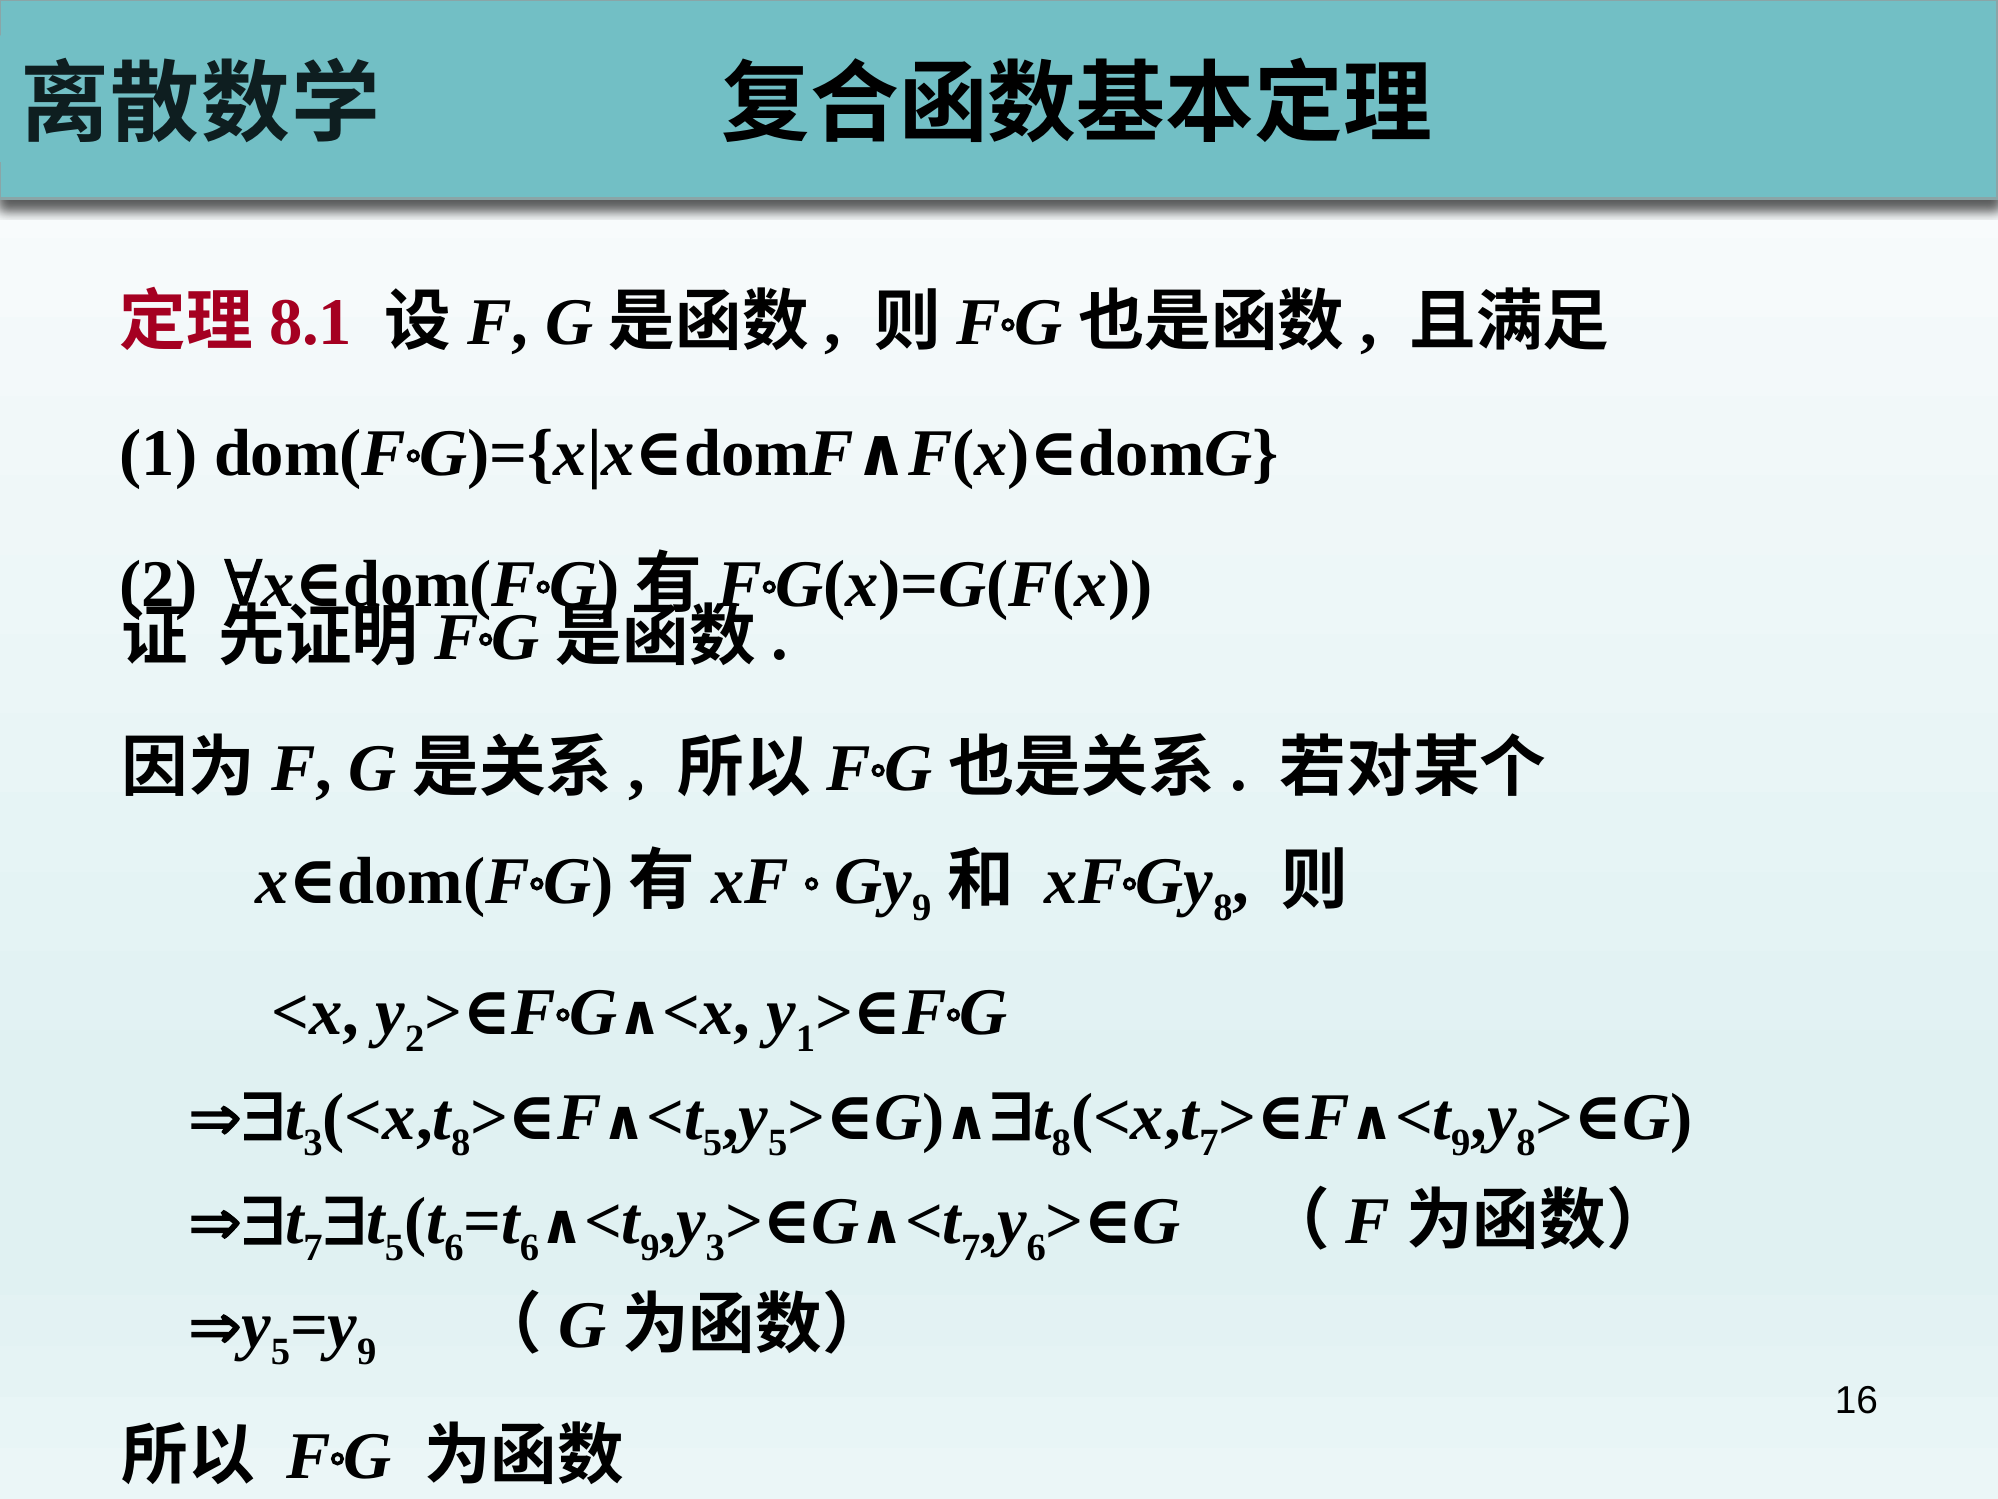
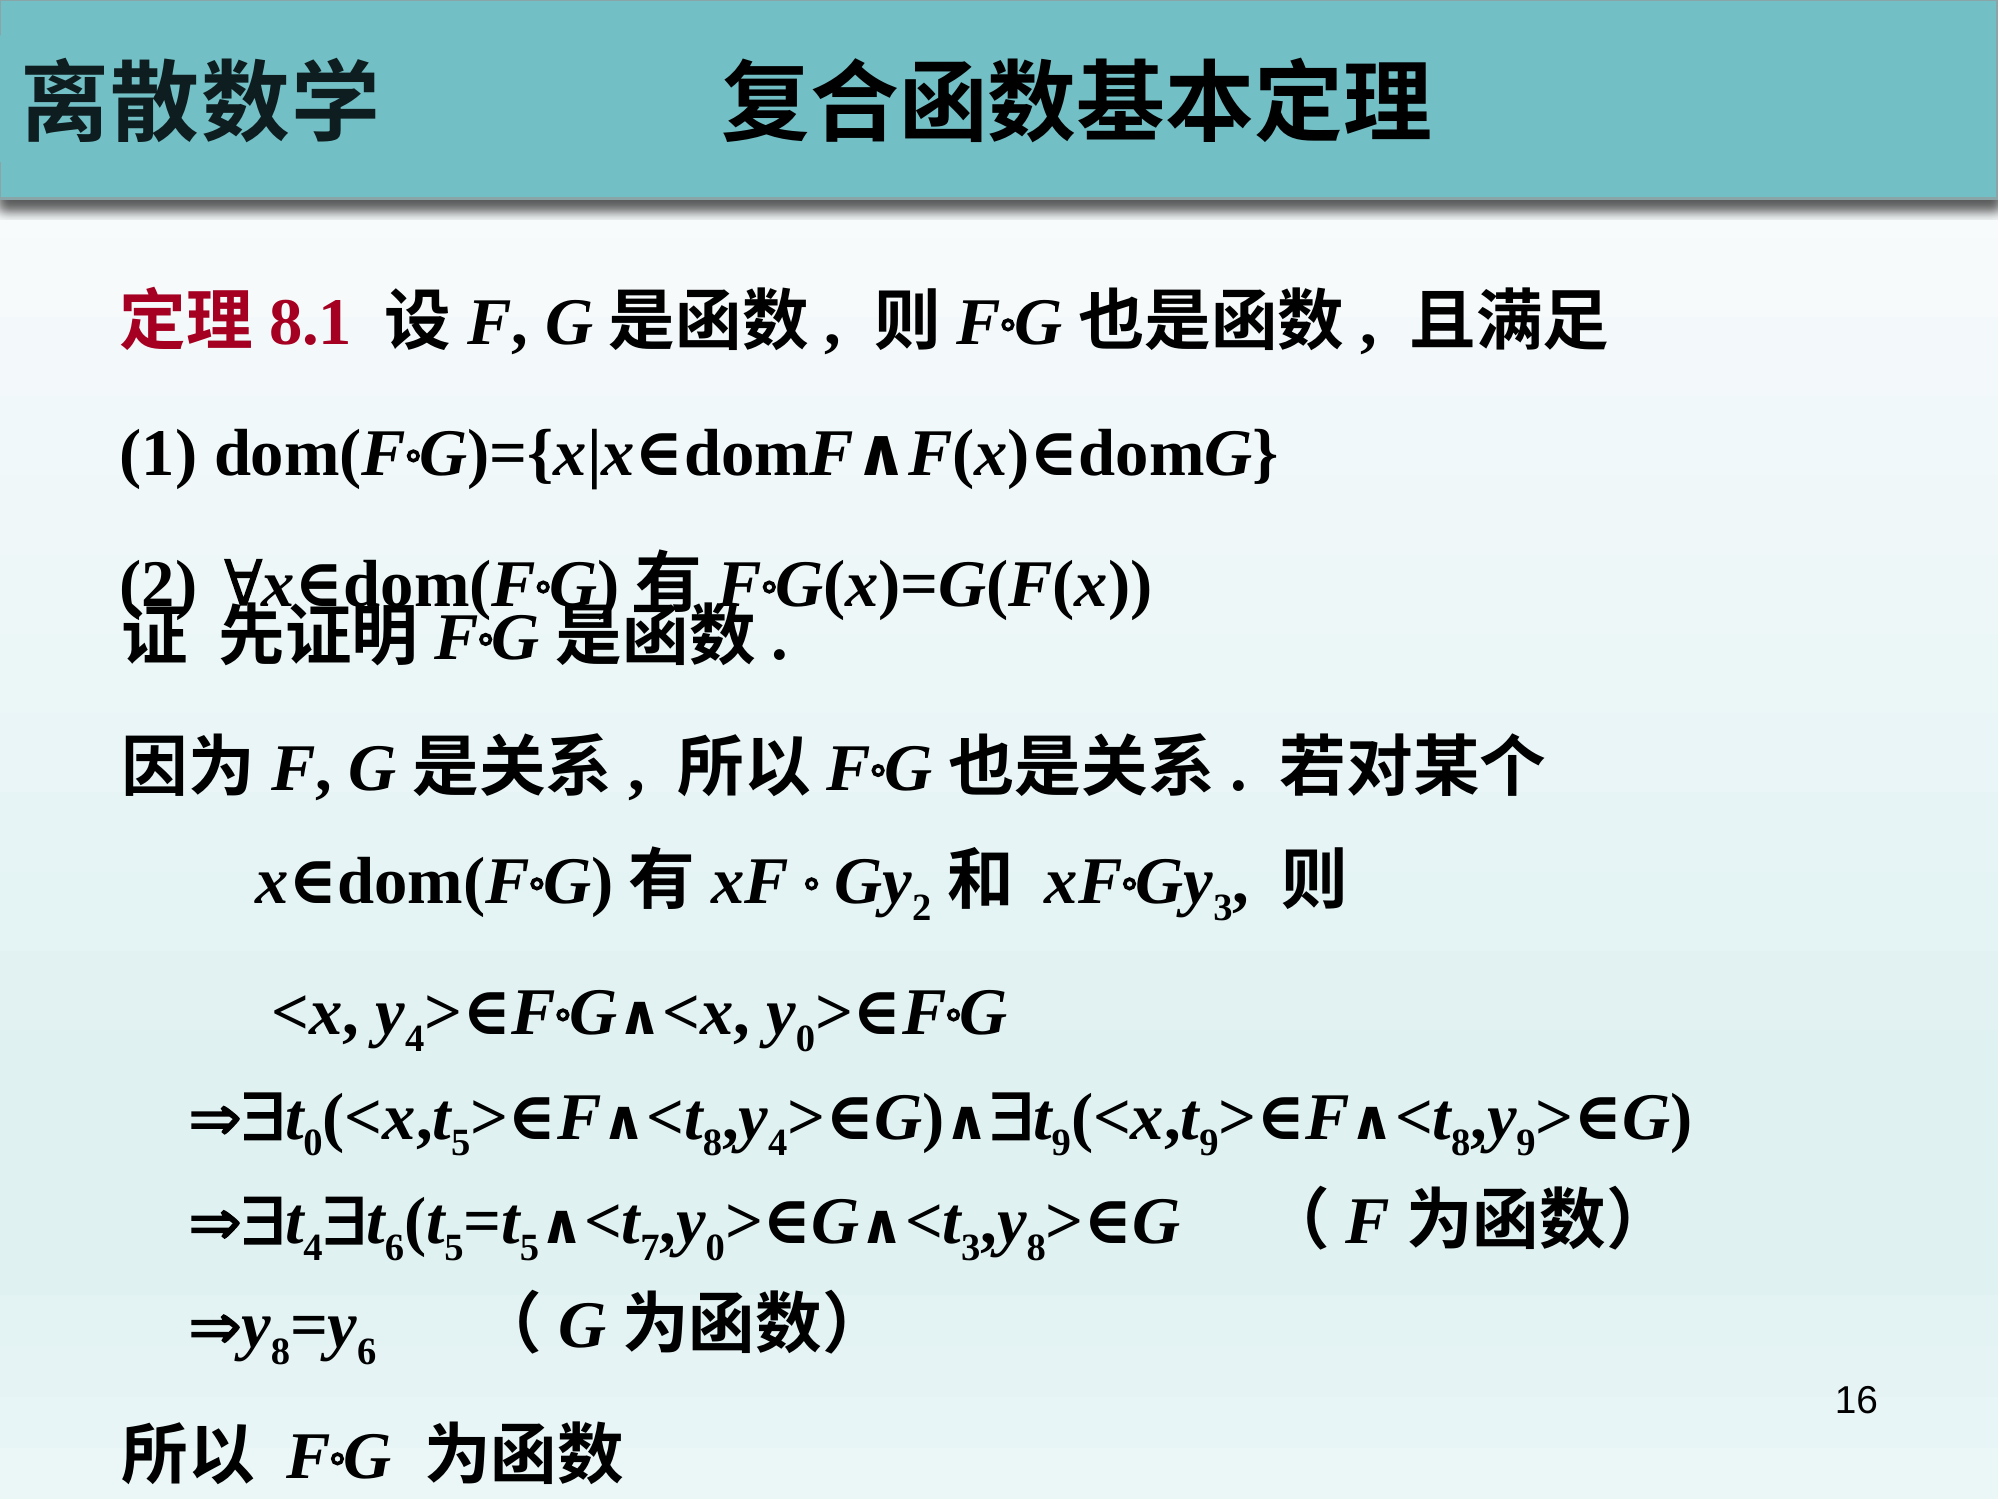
9: 9 -> 2 (922, 907)
8: 8 -> 3 (1223, 907)
2: 2 -> 4 (415, 1039)
1: 1 -> 0 (806, 1039)
3: 3 -> 0 (313, 1143)
8: 8 -> 5 (461, 1143)
5: 5 -> 8 (712, 1143)
5: 5 -> 4 (778, 1143)
8: 8 -> 9 (1061, 1143)
7: 7 -> 9 (1209, 1143)
9: 9 -> 8 (1461, 1143)
8: 8 -> 9 (1526, 1143)
7: 7 -> 4 (313, 1247)
5: 5 -> 6 (394, 1247)
6: 6 -> 5 (454, 1247)
6: 6 -> 5 (529, 1247)
9: 9 -> 7 (650, 1247)
3: 3 -> 0 (715, 1247)
7: 7 -> 3 (971, 1247)
6: 6 -> 8 (1036, 1247)
5: 5 -> 8 (280, 1351)
9: 9 -> 6 (367, 1351)
